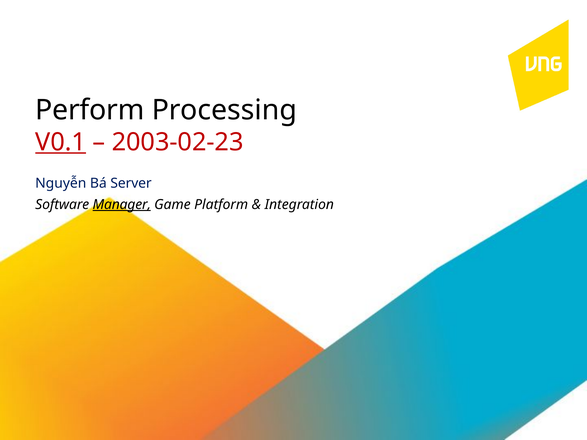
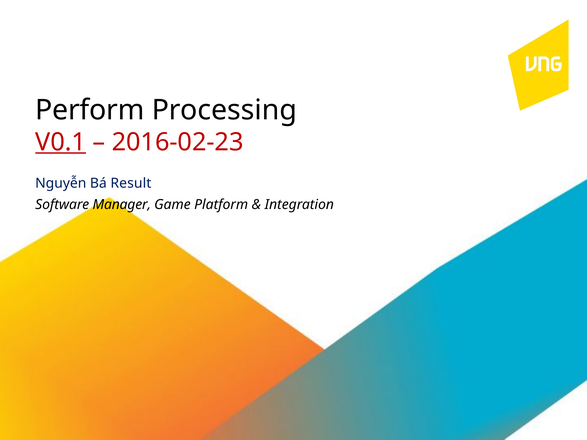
2003-02-23: 2003-02-23 -> 2016-02-23 (178, 142)
Server: Server -> Result (131, 183)
Manager underline: present -> none (122, 205)
